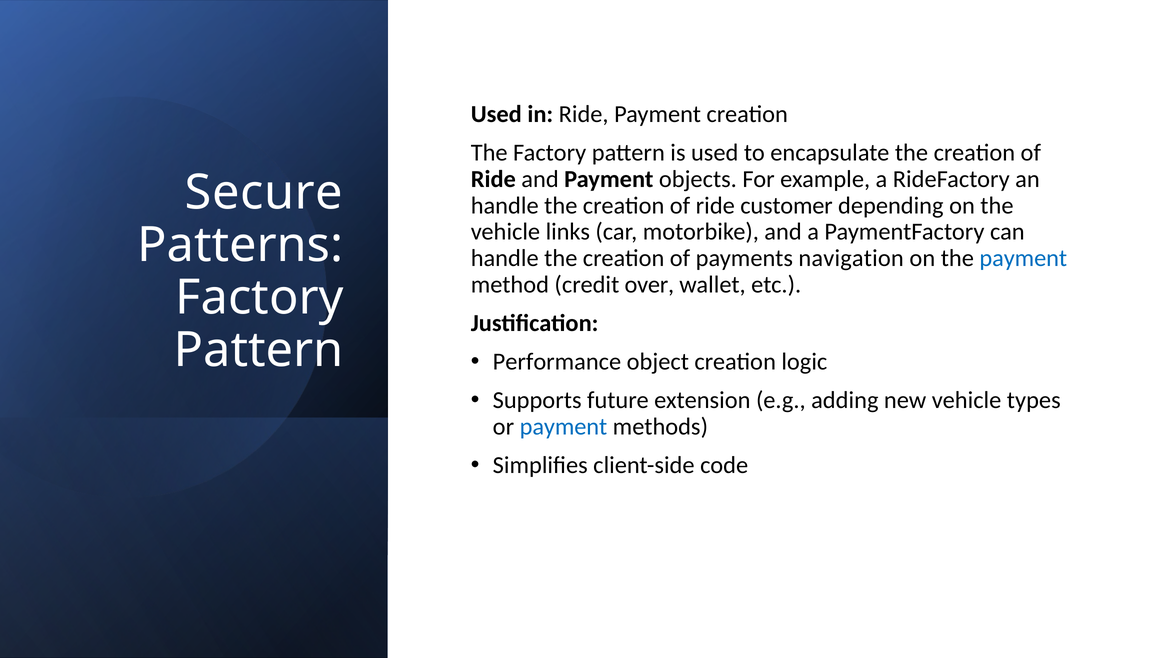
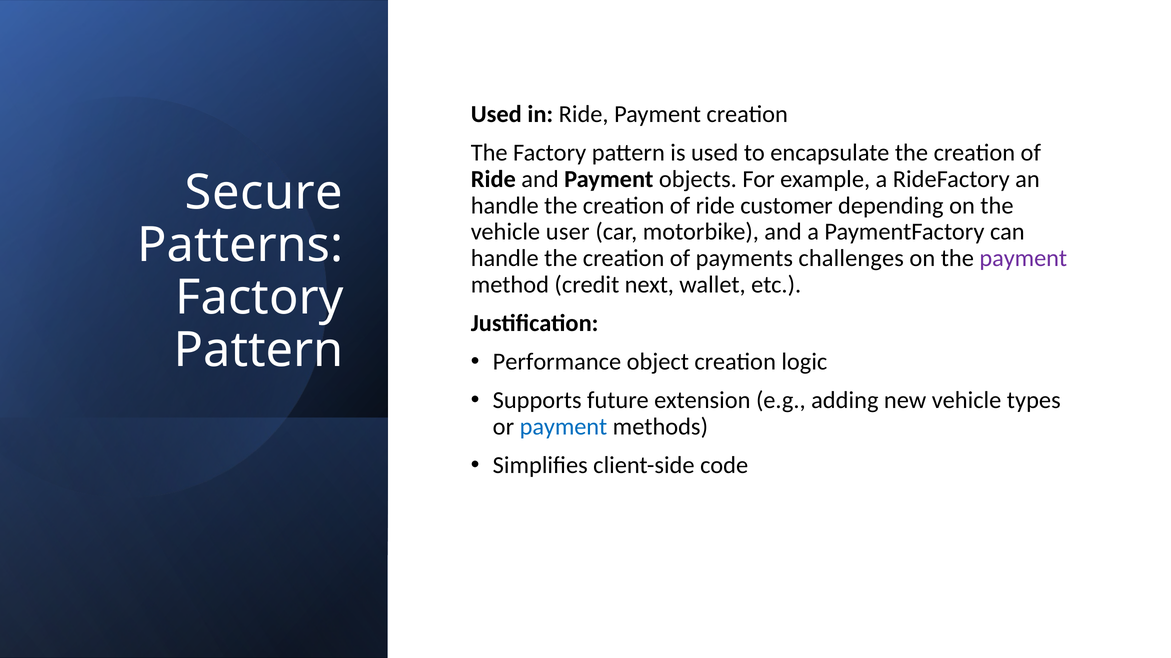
links: links -> user (568, 232)
navigation: navigation -> challenges (851, 258)
payment colour: blue -> purple (1023, 258)
over: over -> next (649, 285)
